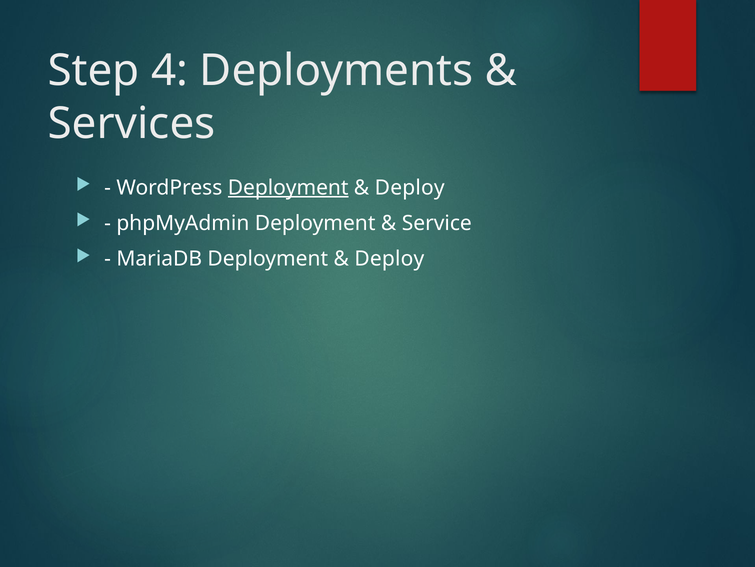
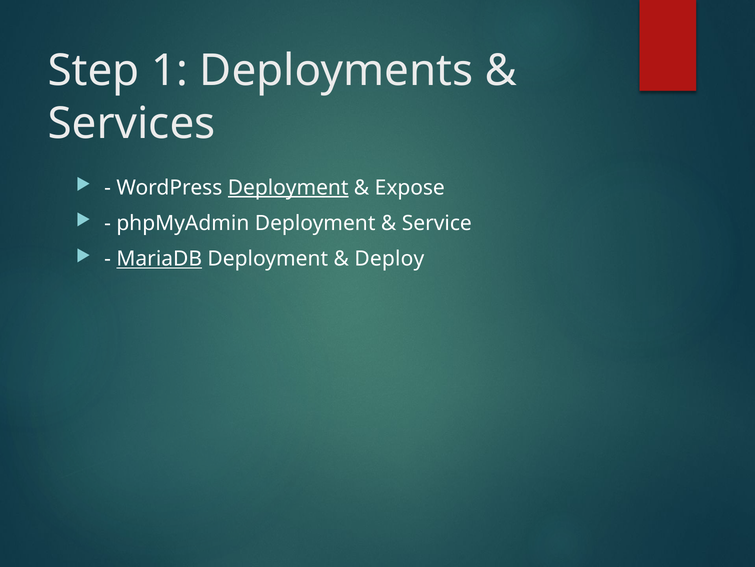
4: 4 -> 1 (170, 71)
Deploy: Deploy -> Expose (410, 187)
MariaDB underline: none -> present (159, 259)
